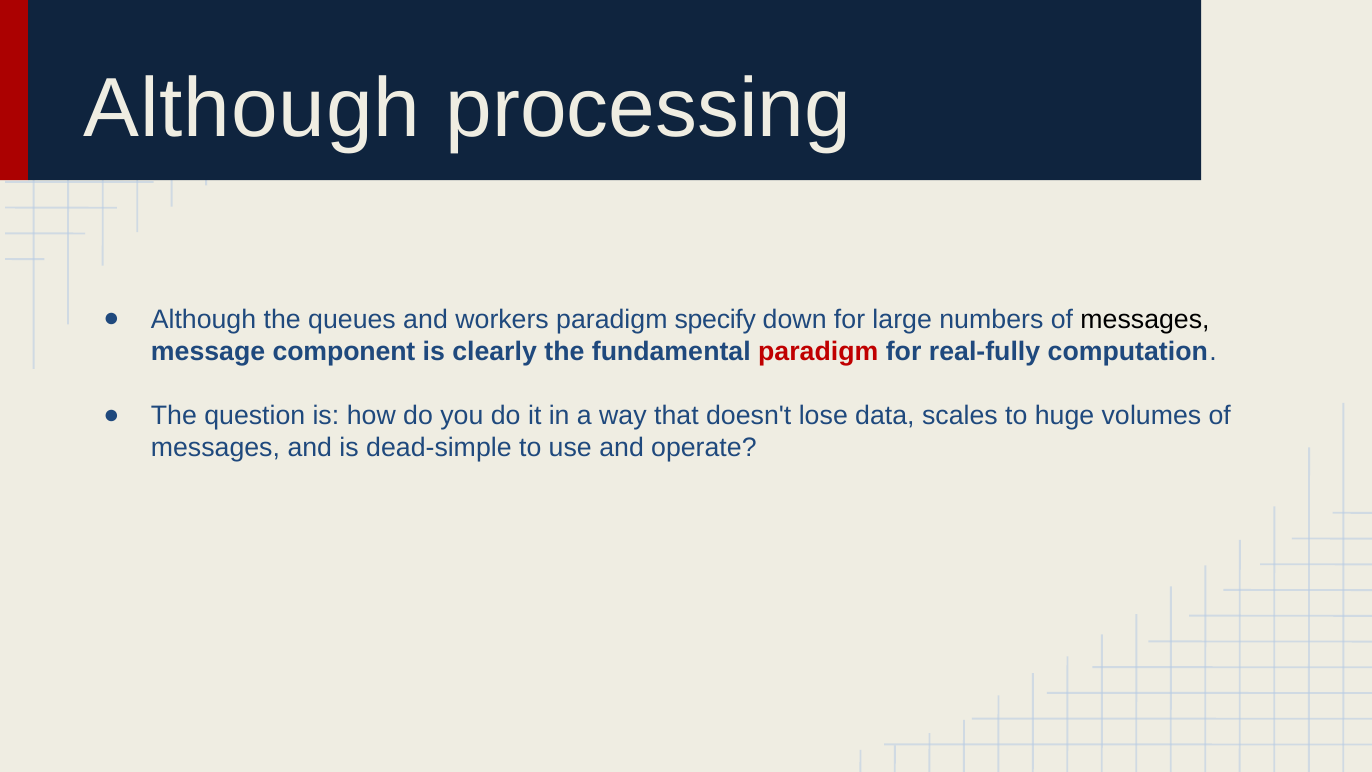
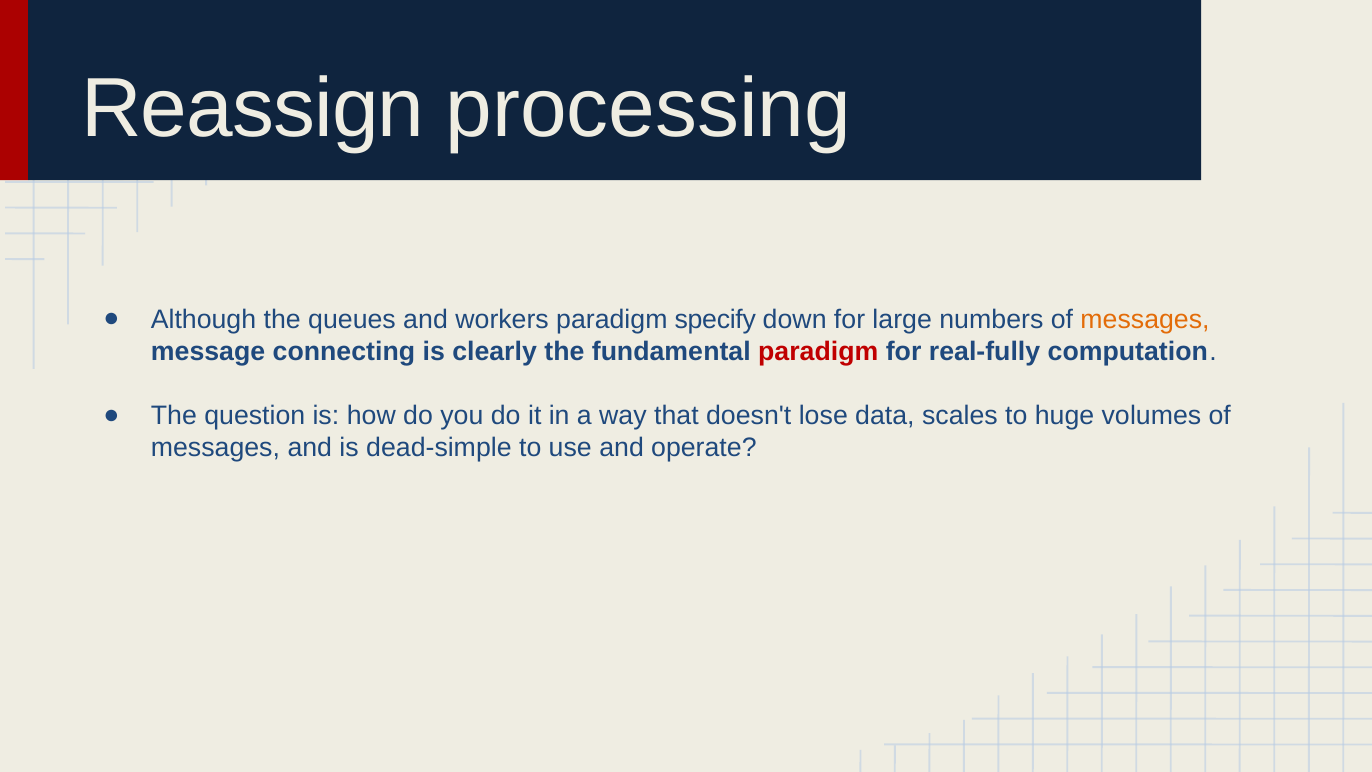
Although: Although -> Reassign (253, 109)
messages colour: black -> orange (1145, 320)
component: component -> connecting (344, 352)
